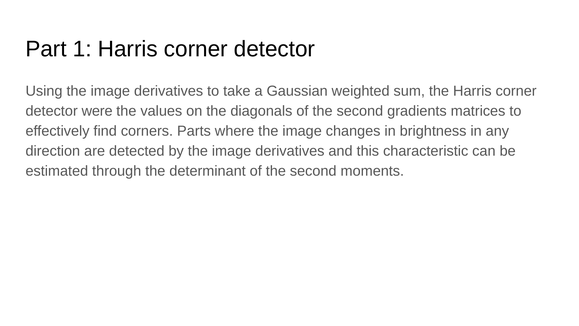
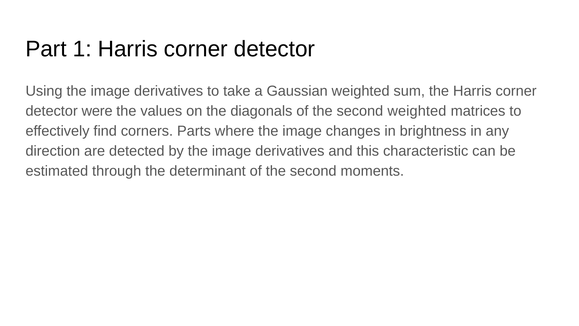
second gradients: gradients -> weighted (417, 111)
